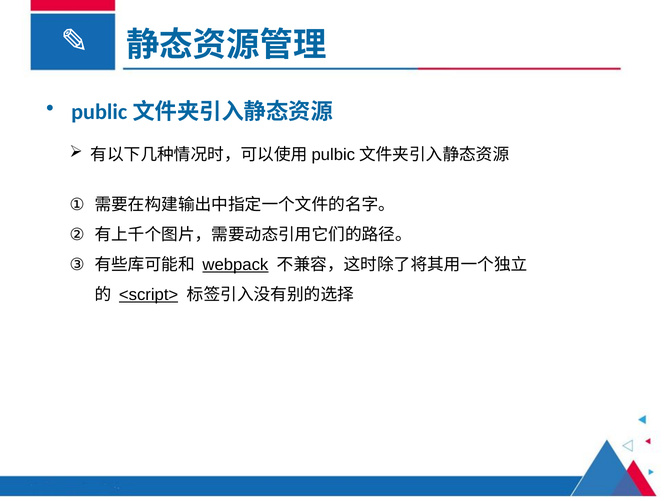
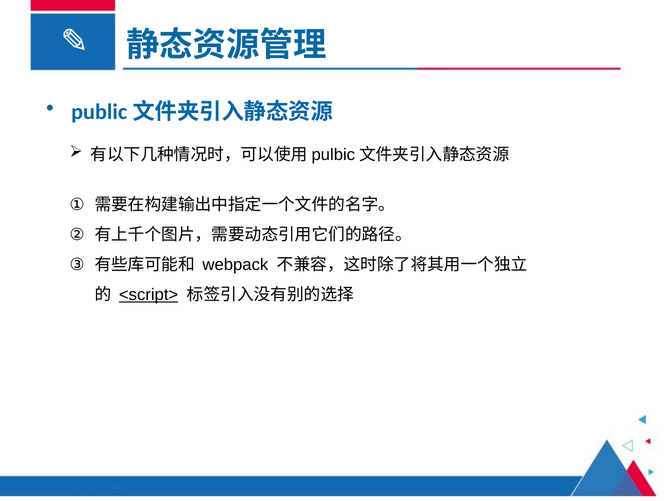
webpack underline: present -> none (235, 265)
